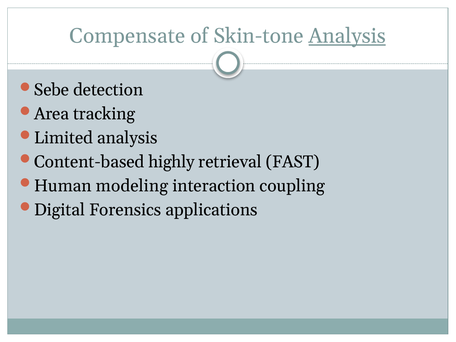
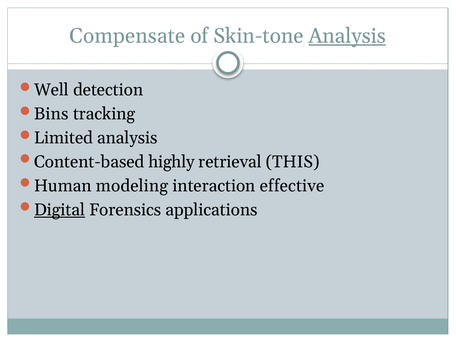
Sebe: Sebe -> Well (51, 90)
Area: Area -> Bins (51, 114)
FAST: FAST -> THIS (293, 162)
coupling: coupling -> effective (292, 186)
Digital underline: none -> present (59, 210)
